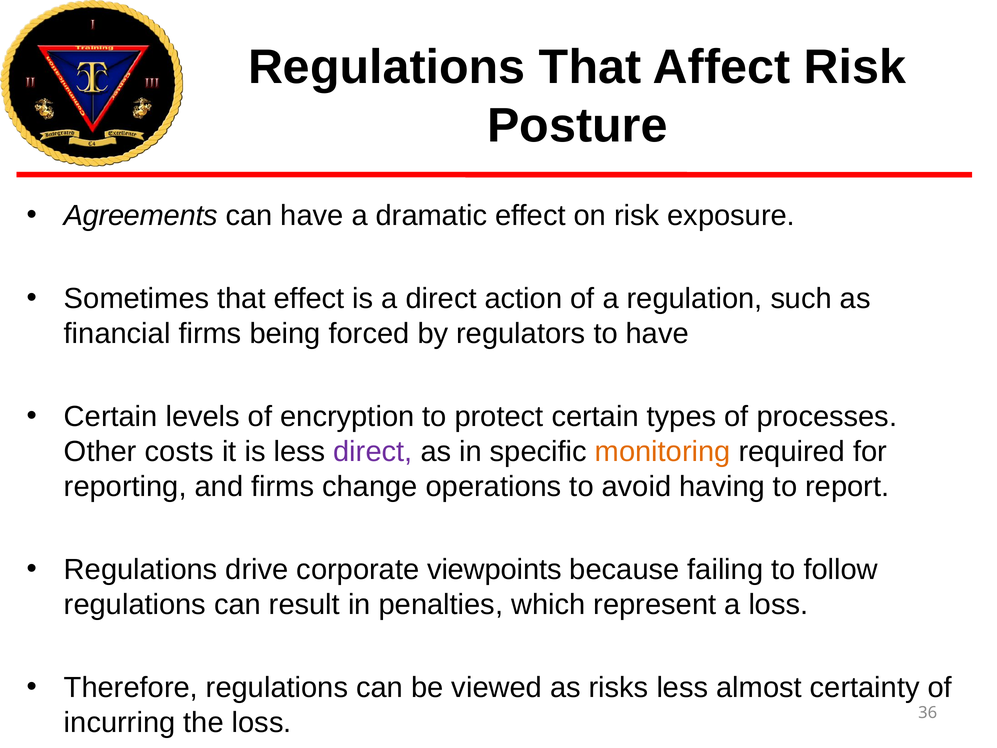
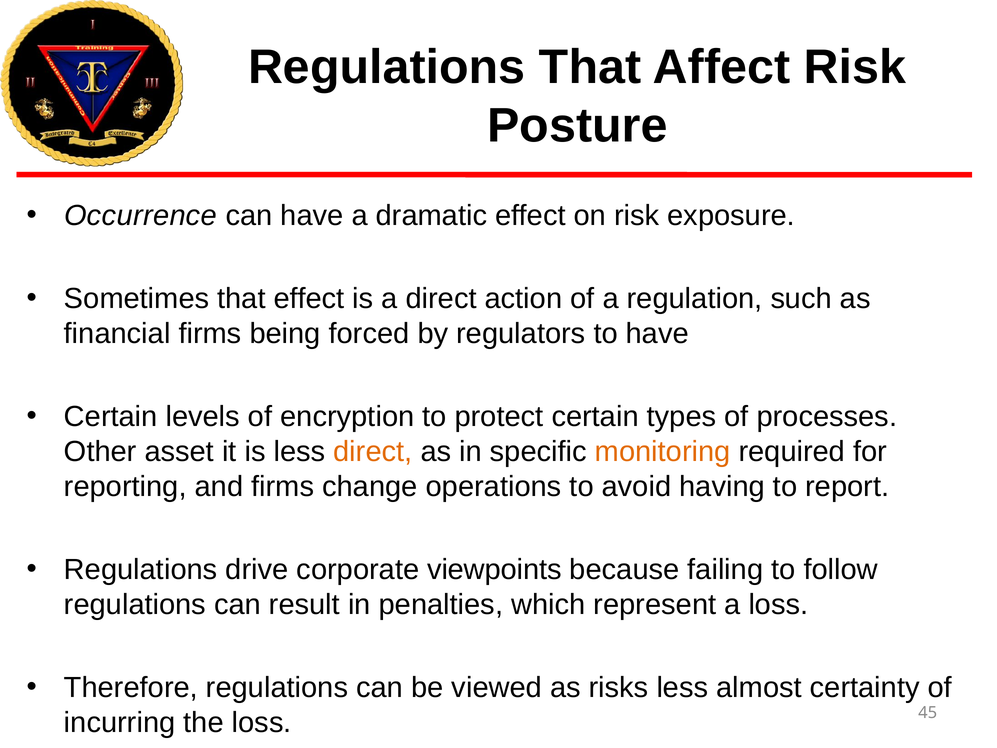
Agreements: Agreements -> Occurrence (141, 216)
costs: costs -> asset (179, 451)
direct colour: purple -> orange (373, 451)
36: 36 -> 45 (928, 713)
